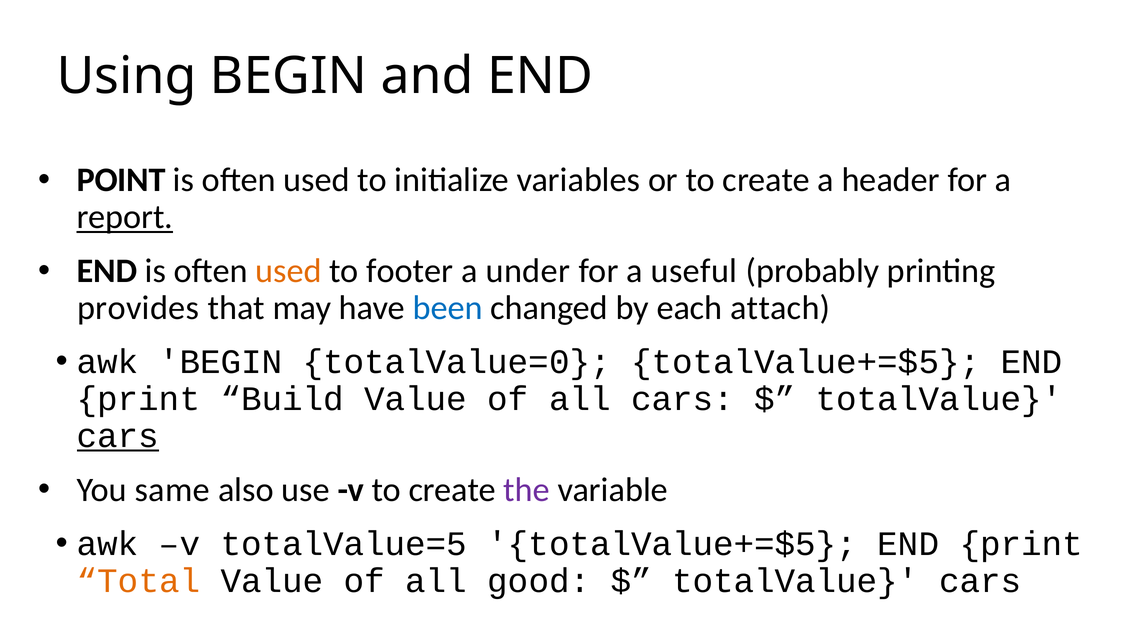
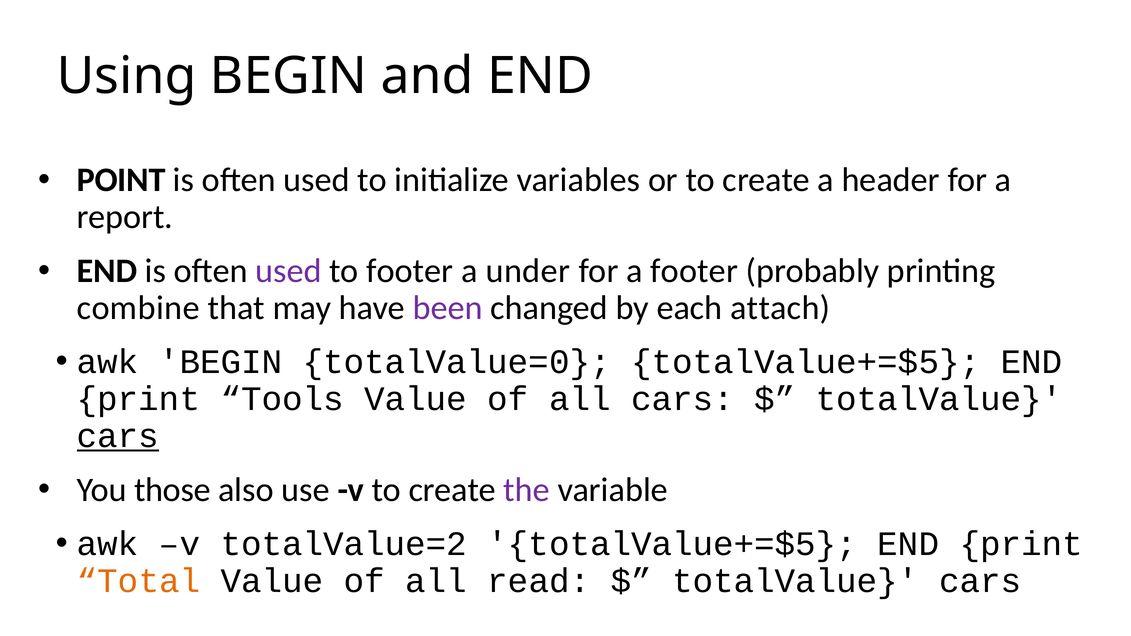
report underline: present -> none (125, 217)
used colour: orange -> purple (288, 271)
a useful: useful -> footer (694, 271)
provides: provides -> combine (138, 308)
been colour: blue -> purple (448, 308)
Build: Build -> Tools (282, 399)
same: same -> those (172, 490)
totalValue=5: totalValue=5 -> totalValue=2 (344, 544)
good: good -> read (539, 581)
